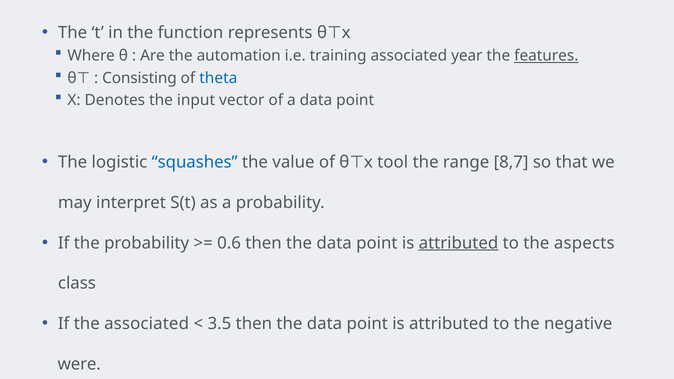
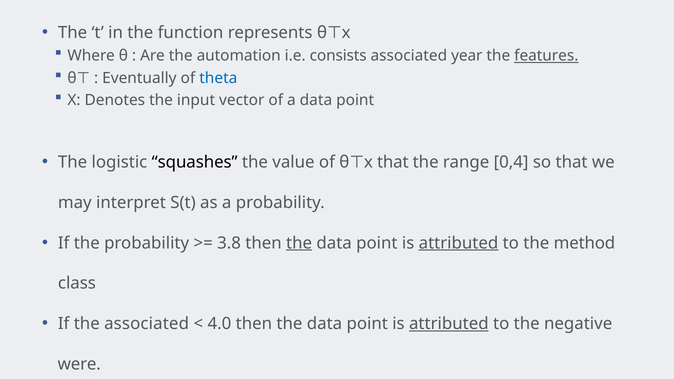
training: training -> consists (338, 56)
Consisting: Consisting -> Eventually (139, 78)
squashes colour: blue -> black (195, 162)
x tool: tool -> that (393, 162)
8,7: 8,7 -> 0,4 (511, 162)
0.6: 0.6 -> 3.8 (229, 243)
the underline: none -> present (299, 243)
aspects: aspects -> method (584, 243)
3.5: 3.5 -> 4.0 (219, 324)
attributed underline: none -> present (449, 324)
